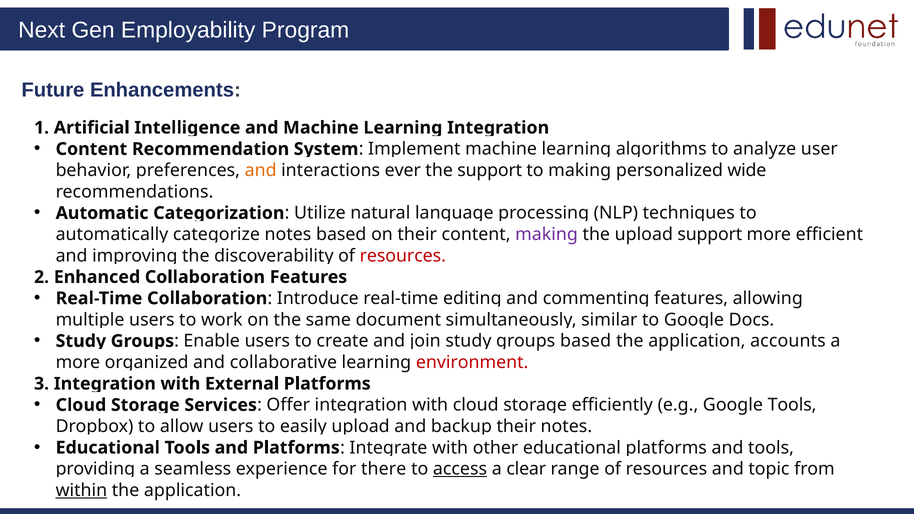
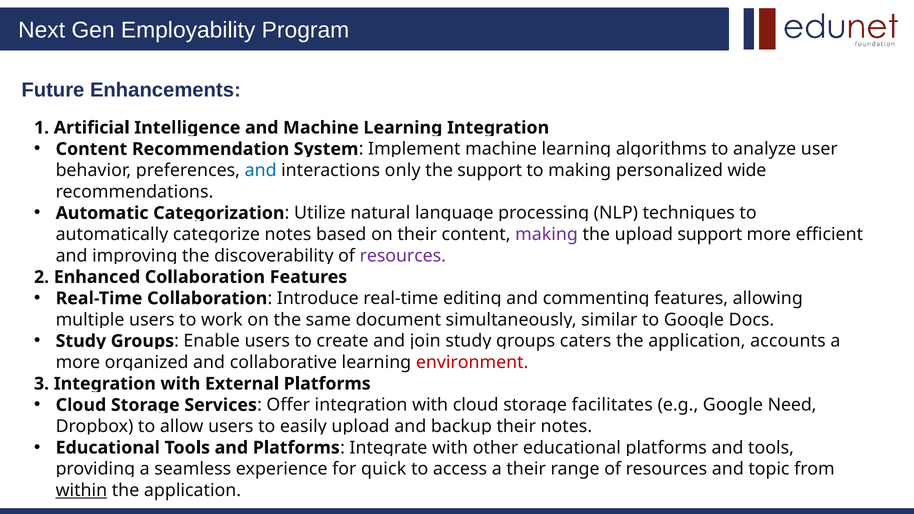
and colour: orange -> blue (261, 170)
ever: ever -> only (403, 170)
resources colour: red -> purple (403, 256)
based: based -> caters (586, 341)
efficiently: efficiently -> facilitates (612, 405)
Google Tools: Tools -> Need (792, 405)
there: there -> quick (384, 469)
access underline: present -> none (460, 469)
a clear: clear -> their (526, 469)
